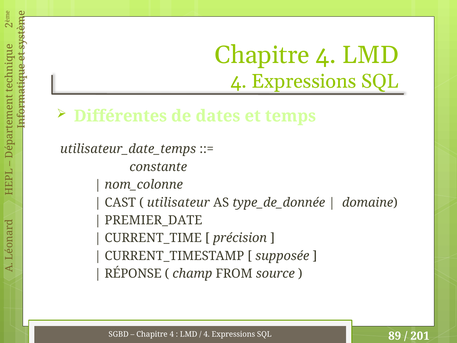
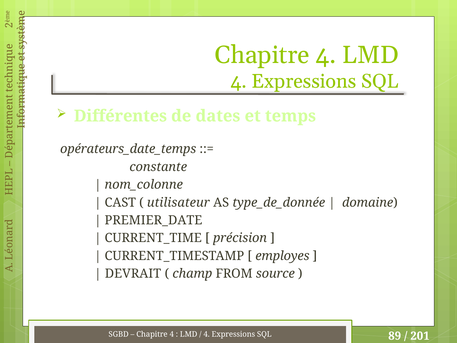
utilisateur_date_temps: utilisateur_date_temps -> opérateurs_date_temps (128, 149)
supposée: supposée -> employes (282, 256)
RÉPONSE: RÉPONSE -> DEVRAIT (133, 274)
